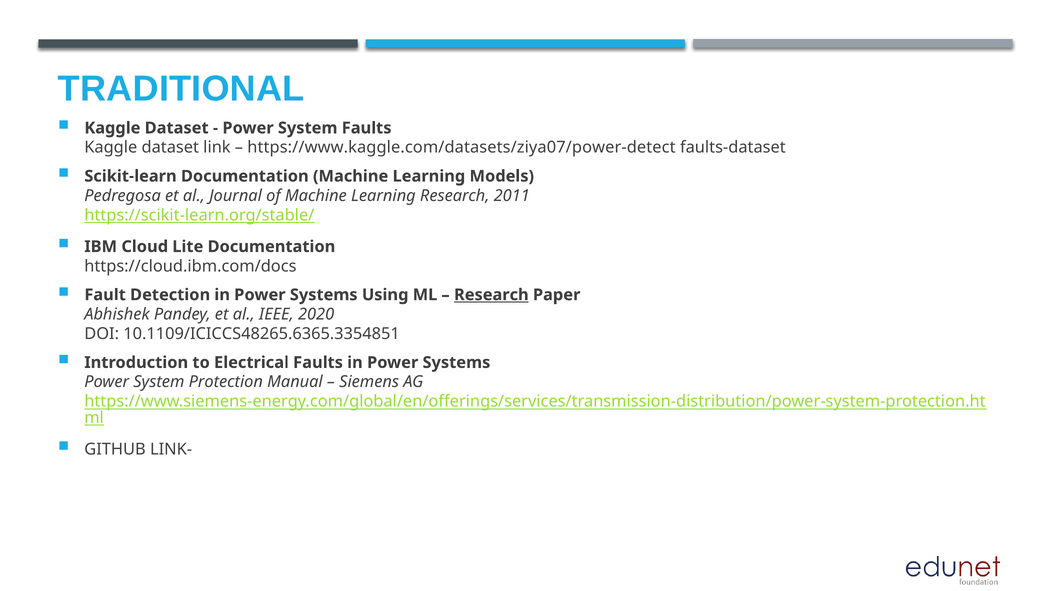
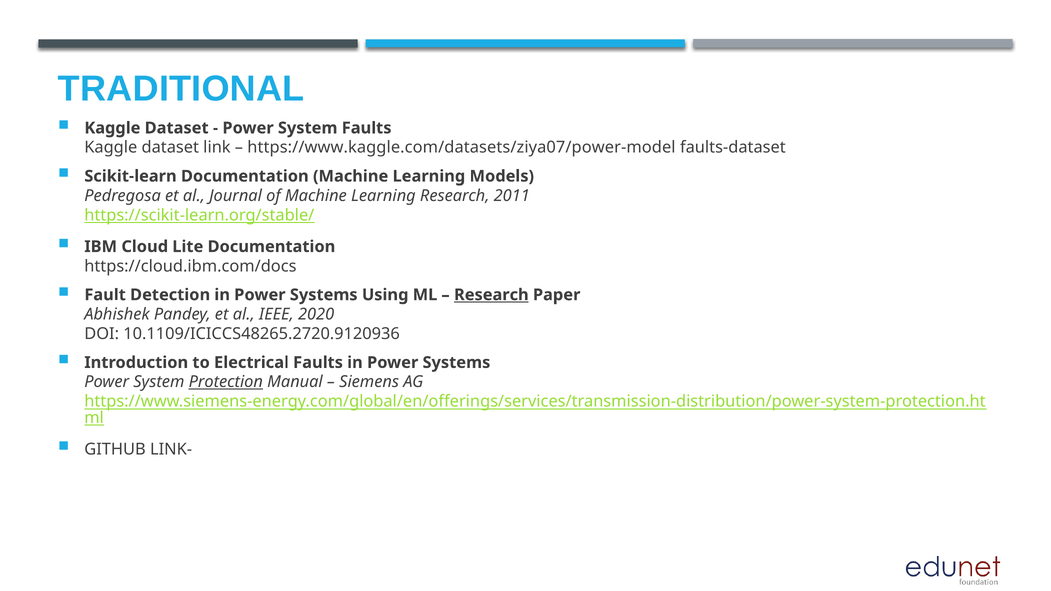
https://www.kaggle.com/datasets/ziya07/power-detect: https://www.kaggle.com/datasets/ziya07/power-detect -> https://www.kaggle.com/datasets/ziya07/power-model (461, 148)
10.1109/ICICCS48265.6365.3354851: 10.1109/ICICCS48265.6365.3354851 -> 10.1109/ICICCS48265.2720.9120936 (262, 334)
Protection underline: none -> present (226, 382)
